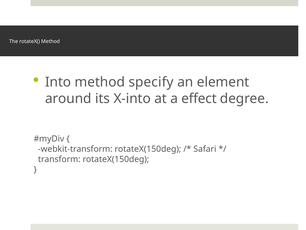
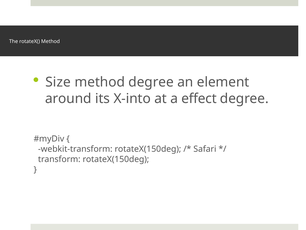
Into: Into -> Size (58, 82)
method specify: specify -> degree (151, 82)
